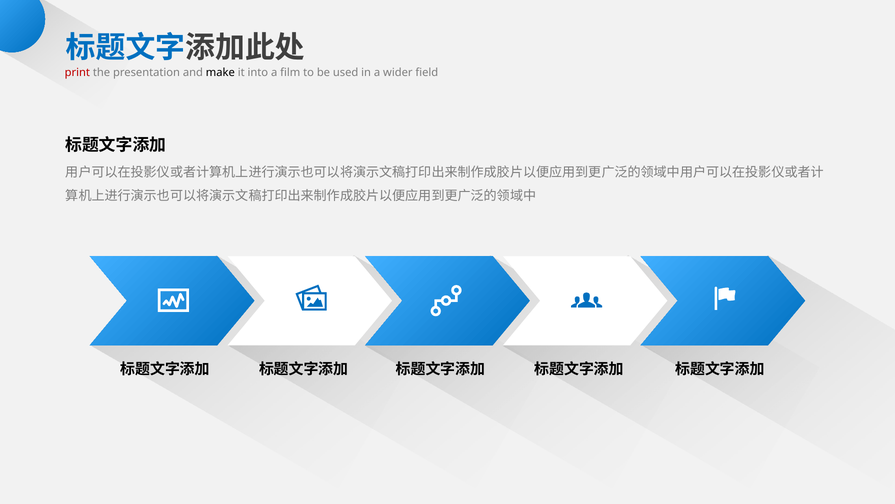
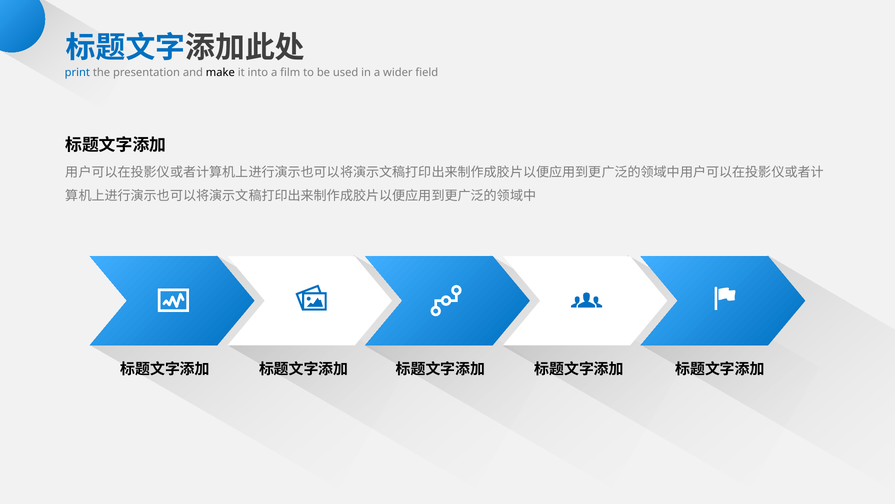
print colour: red -> blue (77, 72)
